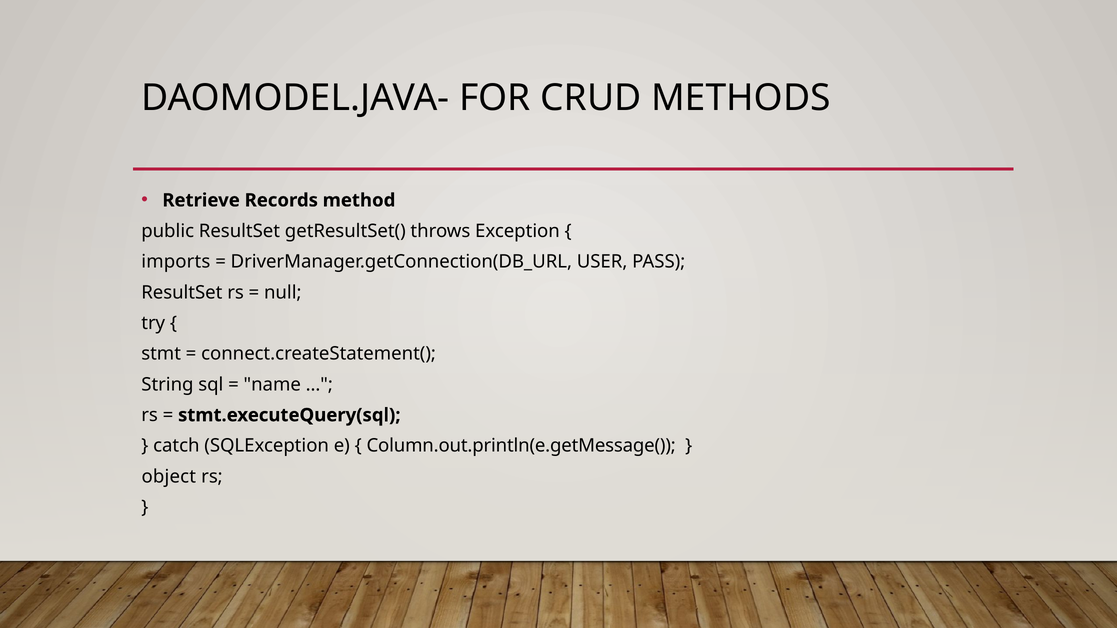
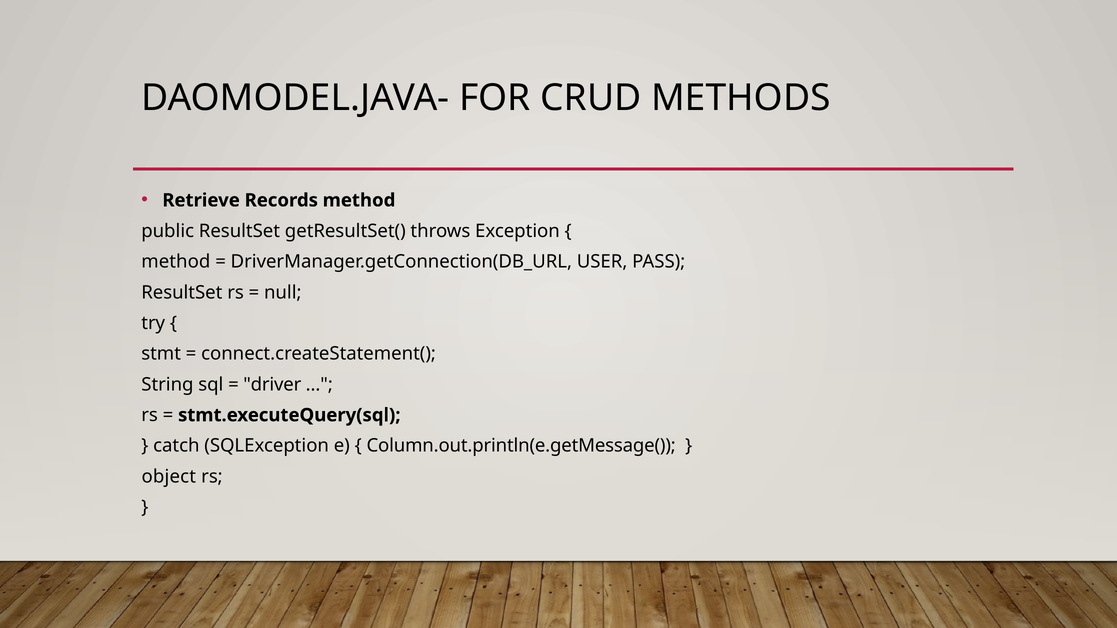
imports: imports -> method (176, 262)
name: name -> driver (272, 385)
